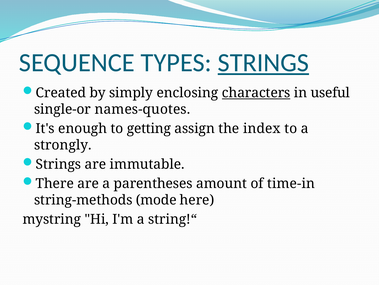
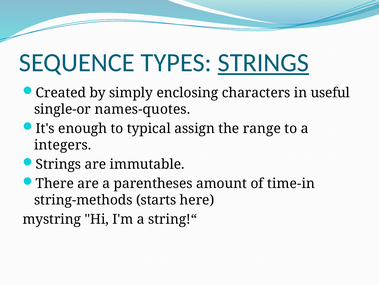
characters underline: present -> none (256, 93)
getting: getting -> typical (149, 128)
index: index -> range (262, 128)
strongly: strongly -> integers (63, 145)
mode: mode -> starts (156, 200)
